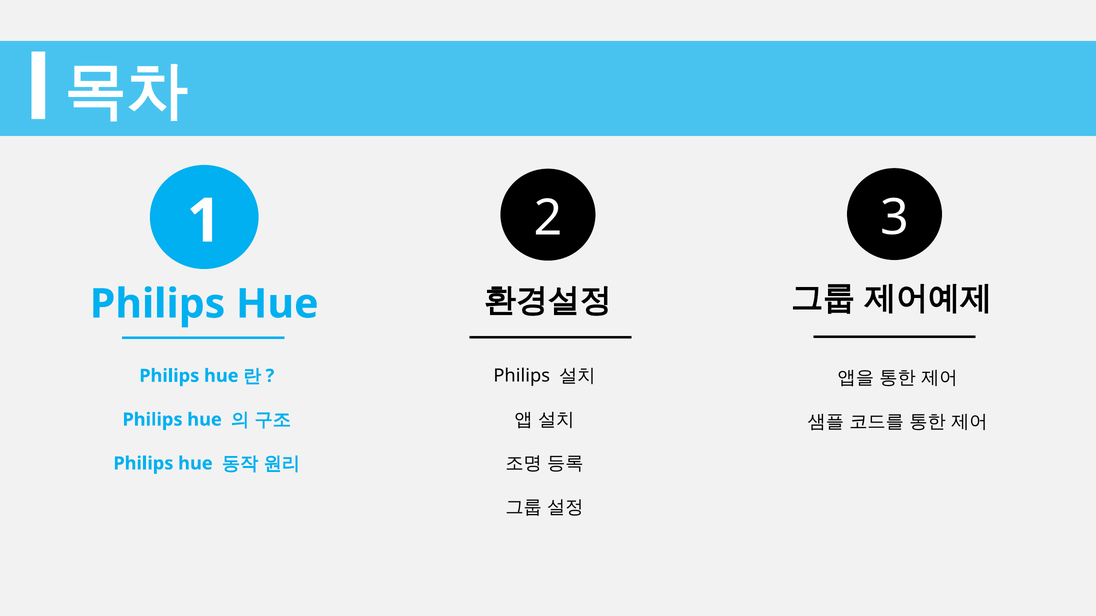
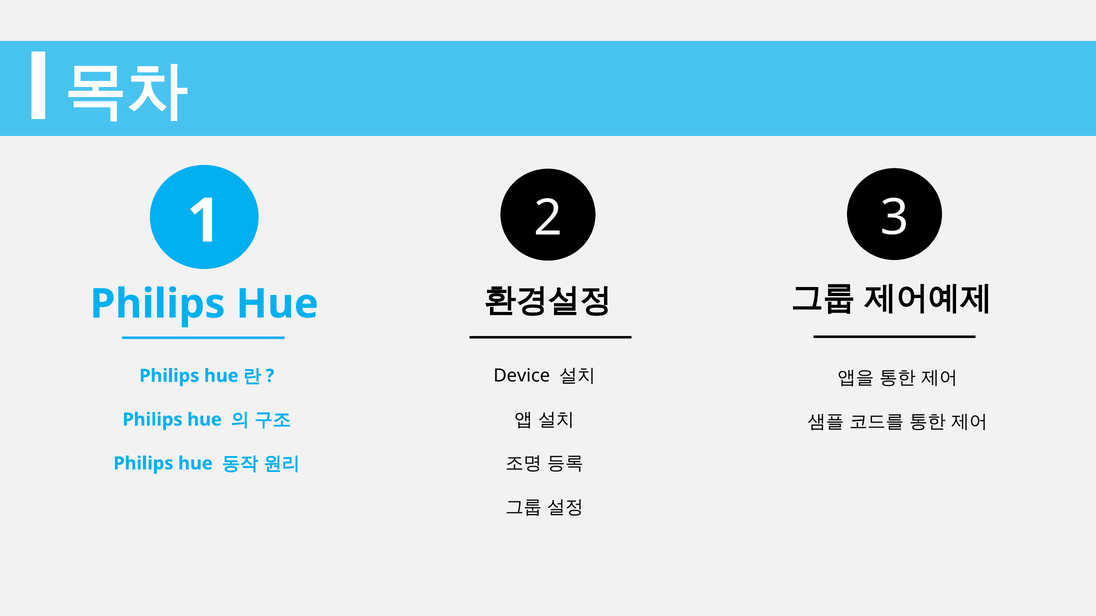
Philips: Philips -> Device (522, 376)
